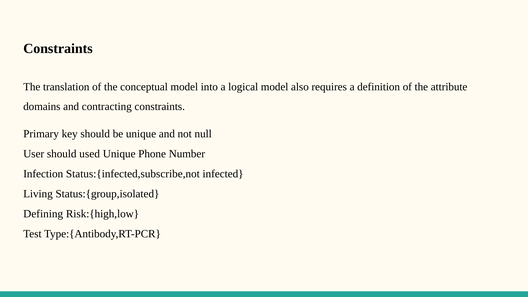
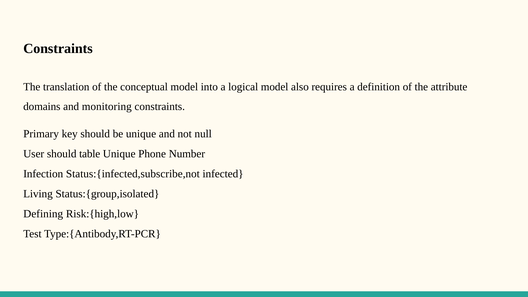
contracting: contracting -> monitoring (107, 107)
used: used -> table (90, 154)
